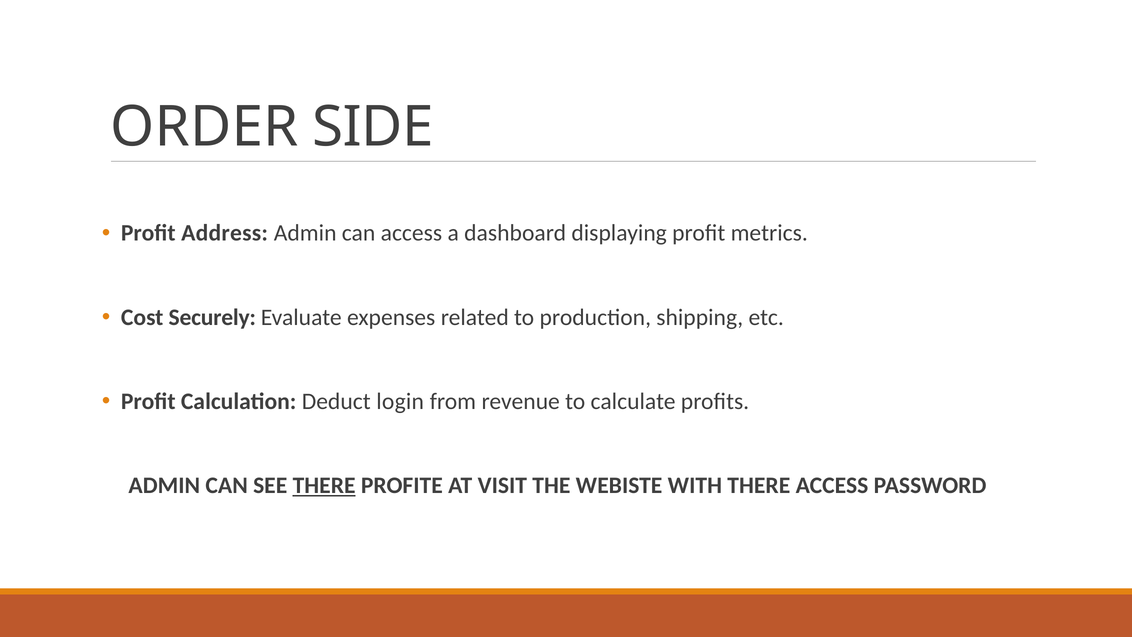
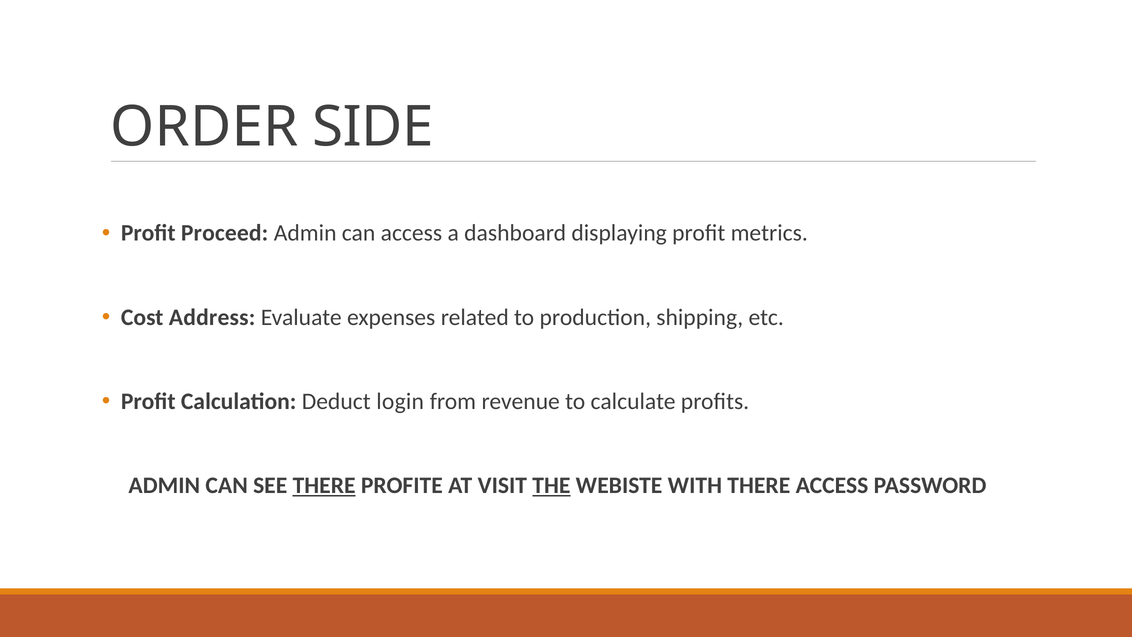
Address: Address -> Proceed (225, 233)
Securely: Securely -> Address (212, 317)
THE underline: none -> present (551, 485)
